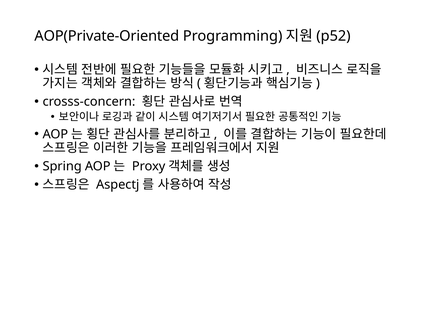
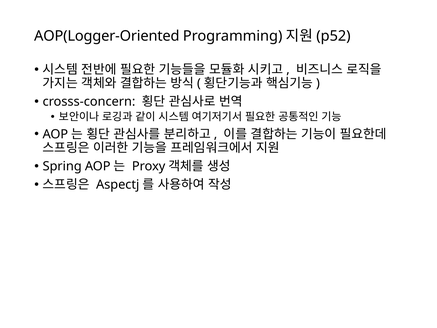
AOP(Private-Oriented: AOP(Private-Oriented -> AOP(Logger-Oriented (107, 36)
